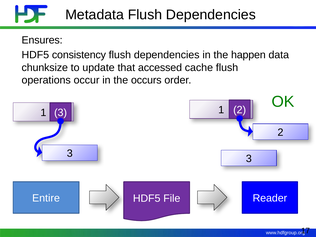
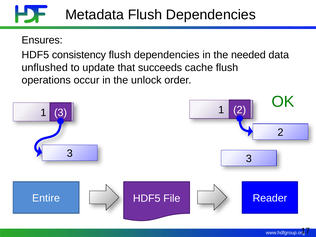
happen: happen -> needed (248, 55)
chunksize: chunksize -> unflushed (45, 68)
accessed: accessed -> succeeds (160, 68)
occurs: occurs -> unlock (146, 80)
